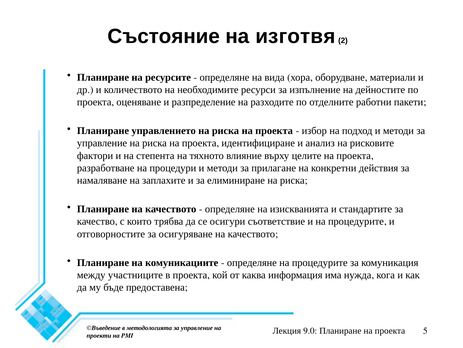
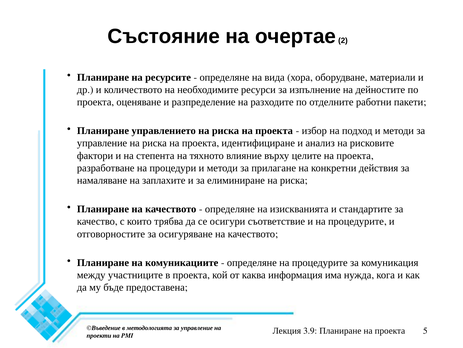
изготвя: изготвя -> очертае (296, 36)
9.0: 9.0 -> 3.9 (310, 330)
